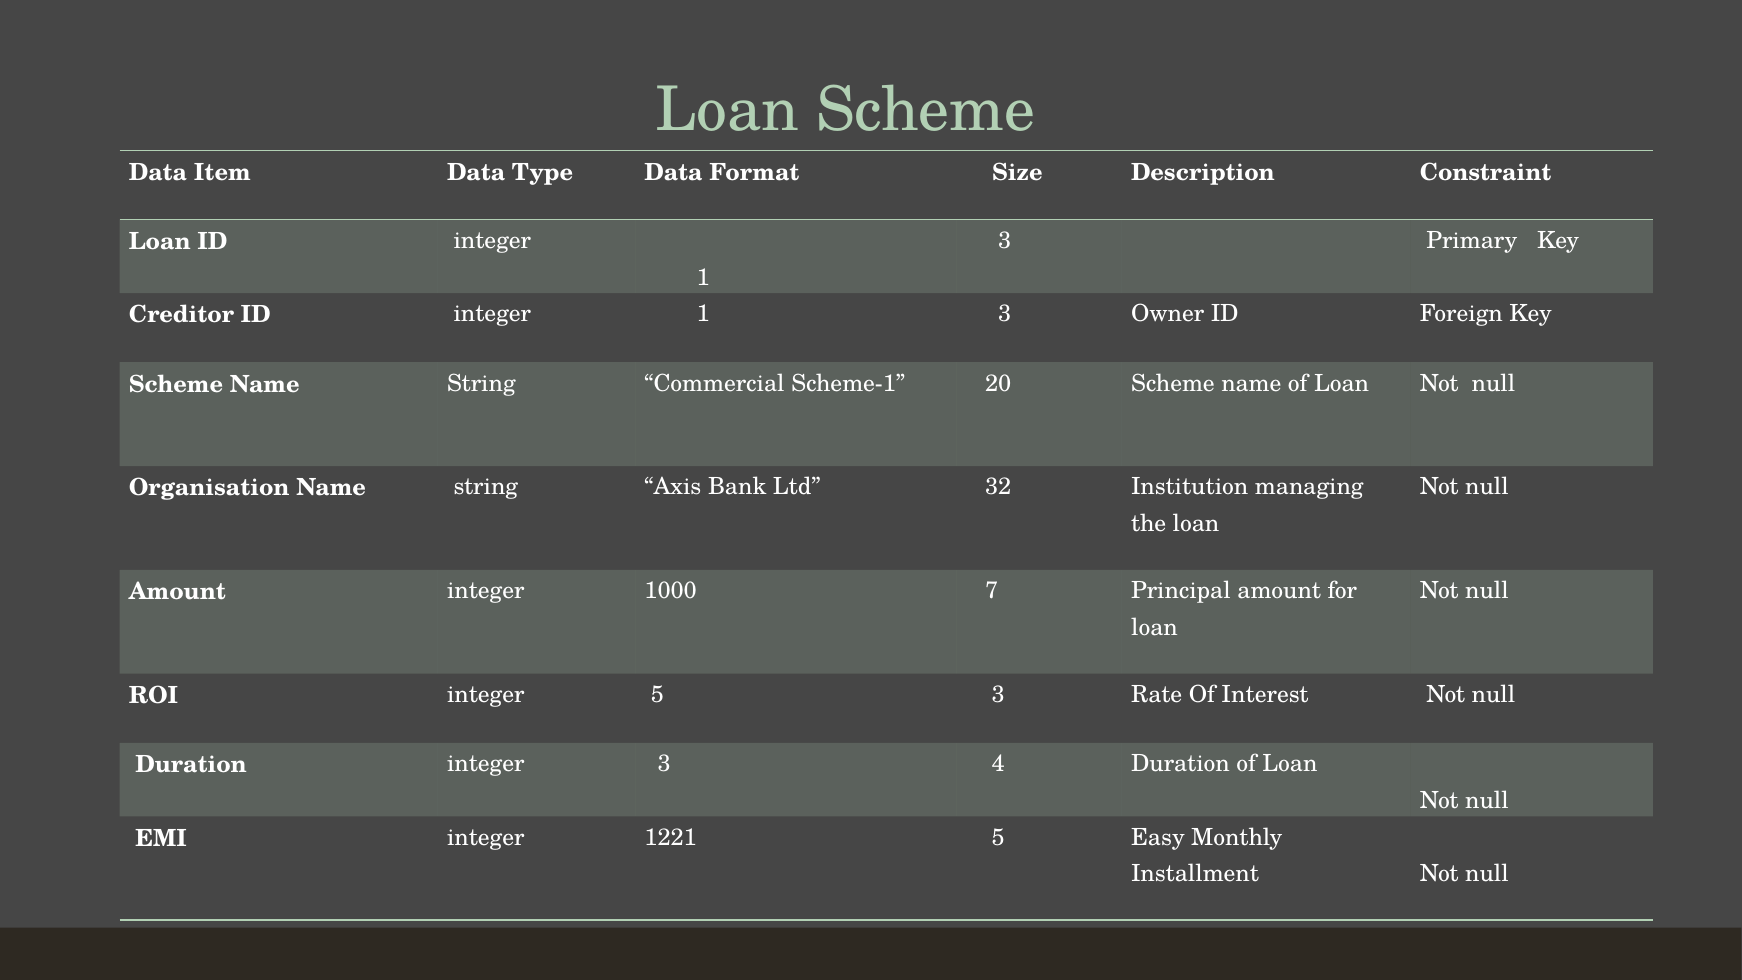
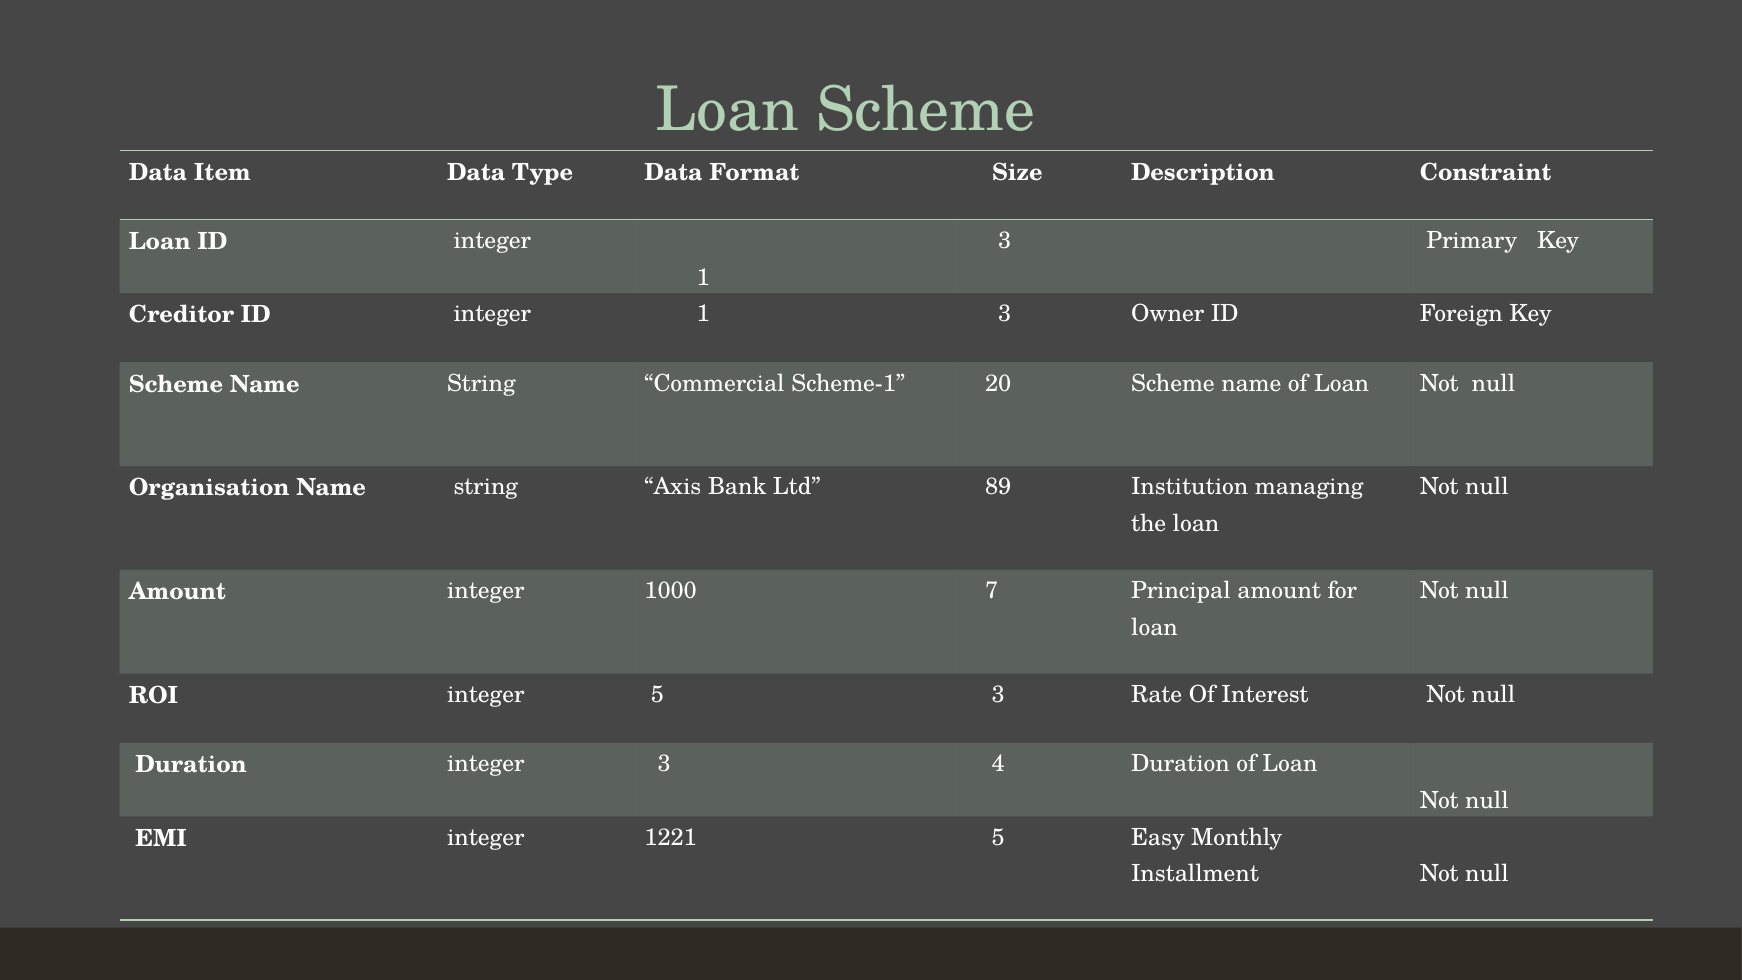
32: 32 -> 89 (998, 487)
